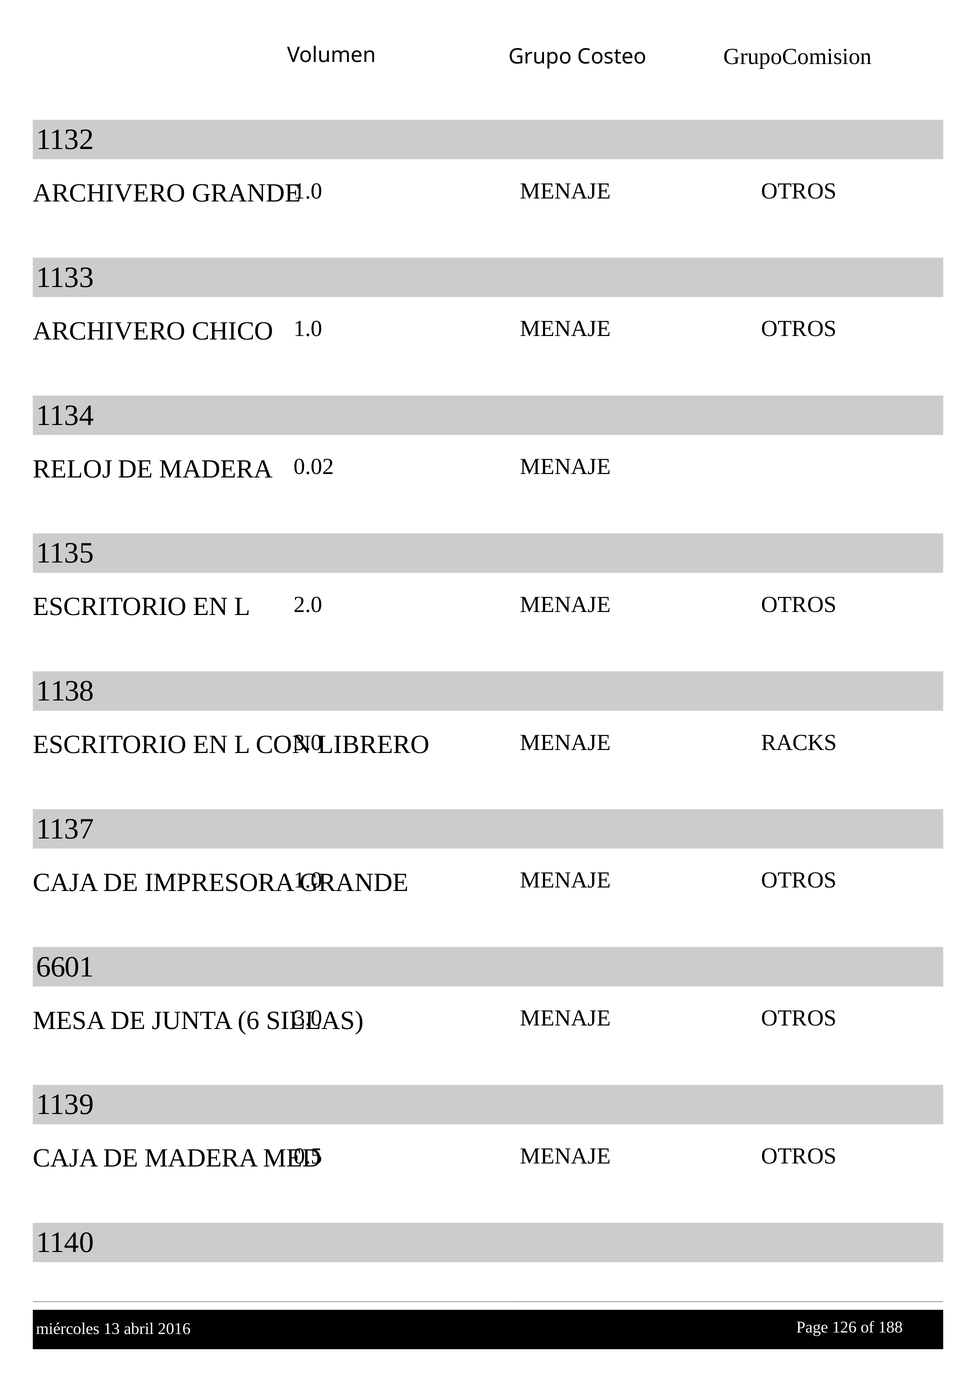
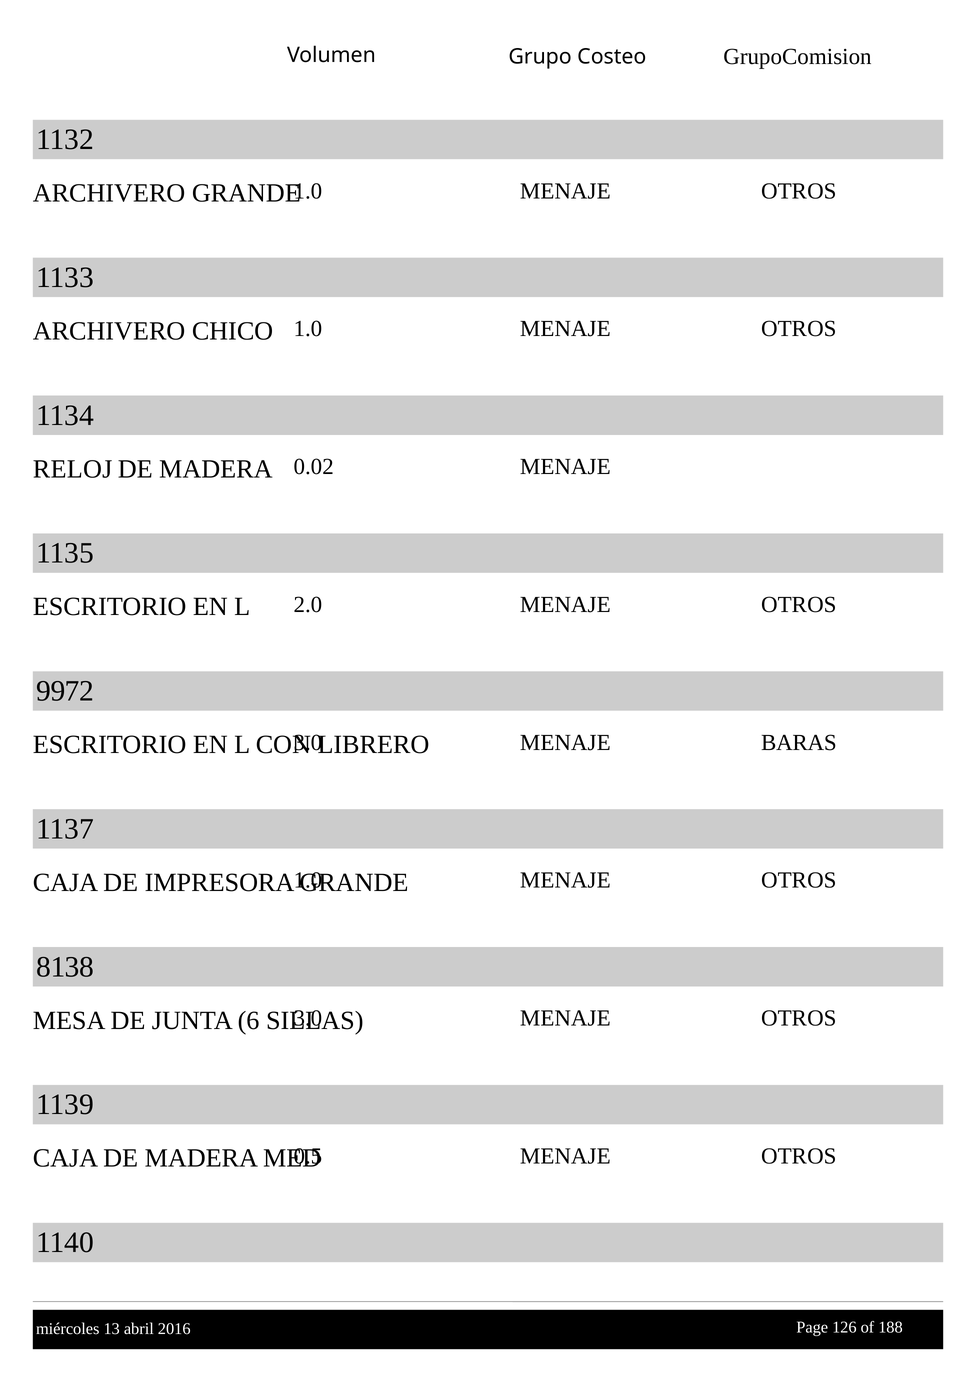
1138: 1138 -> 9972 (65, 691)
RACKS: RACKS -> BARAS (799, 742)
6601: 6601 -> 8138 (65, 966)
